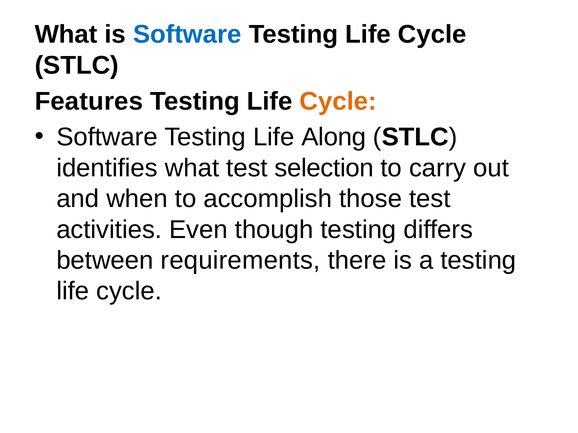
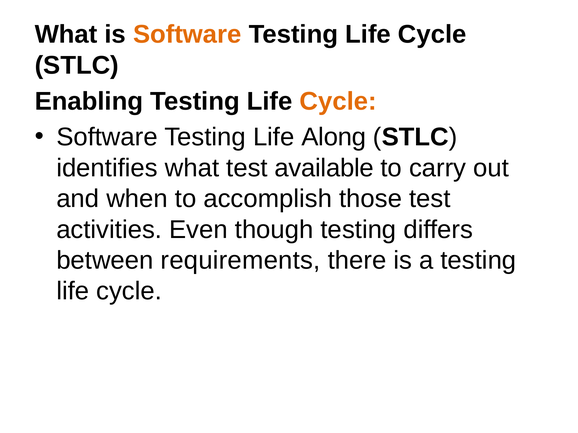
Software colour: blue -> orange (187, 35)
Features: Features -> Enabling (89, 101)
selection: selection -> available (324, 168)
